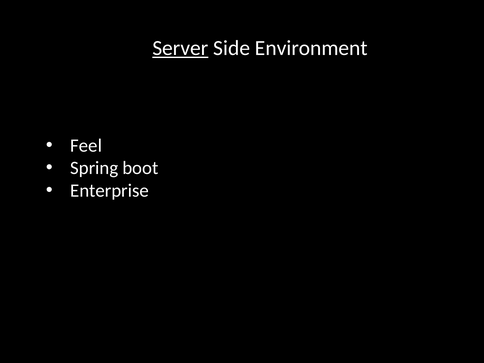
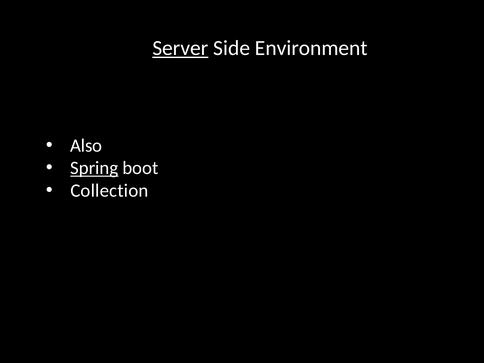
Feel: Feel -> Also (86, 146)
Spring underline: none -> present (94, 168)
Enterprise: Enterprise -> Collection (109, 191)
